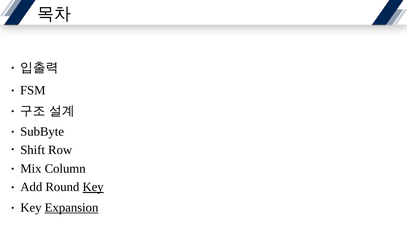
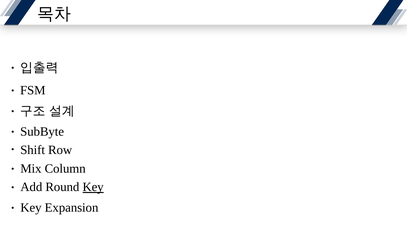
Expansion underline: present -> none (72, 207)
